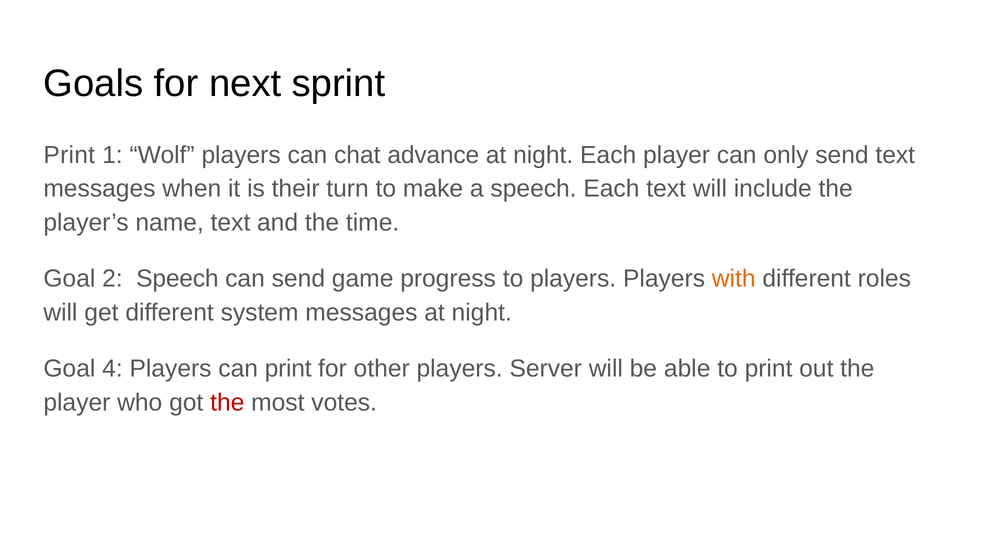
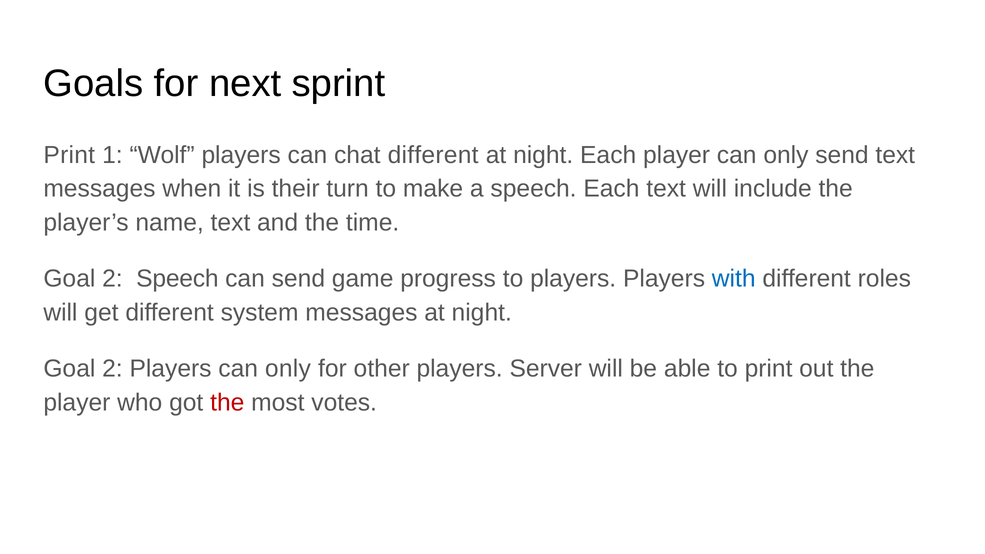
chat advance: advance -> different (433, 155)
with colour: orange -> blue (734, 279)
4: 4 -> 2 (112, 369)
Players can print: print -> only (288, 369)
